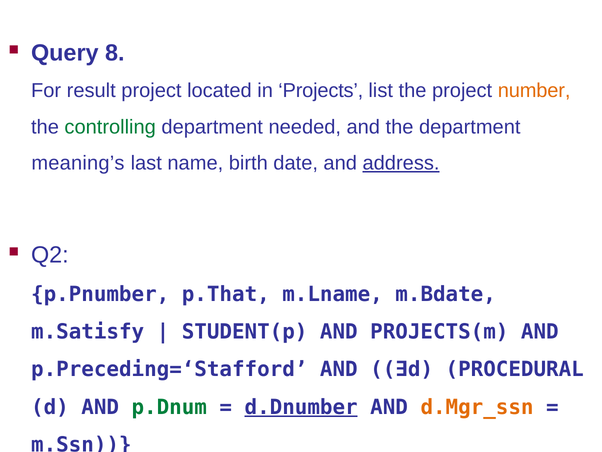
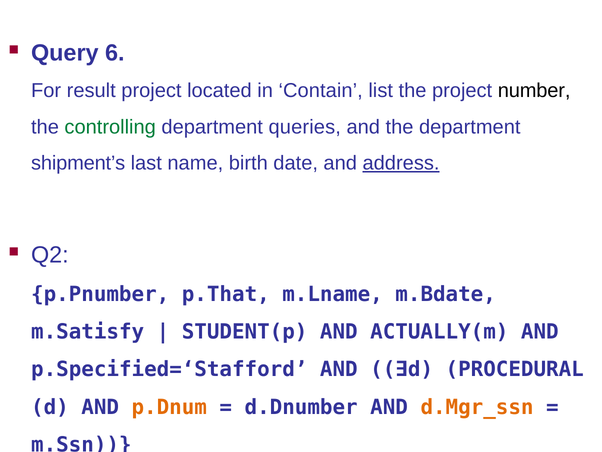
8: 8 -> 6 (115, 53)
Projects: Projects -> Contain (321, 91)
number colour: orange -> black (534, 91)
needed: needed -> queries (305, 127)
meaning’s: meaning’s -> shipment’s (78, 163)
PROJECTS(m: PROJECTS(m -> ACTUALLY(m (439, 331)
p.Preceding=‘Stafford: p.Preceding=‘Stafford -> p.Specified=‘Stafford (169, 369)
p.Dnum colour: green -> orange (169, 407)
d.Dnumber underline: present -> none (301, 407)
